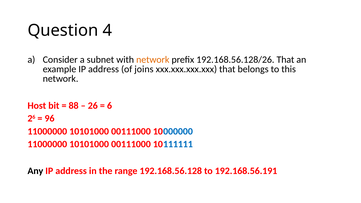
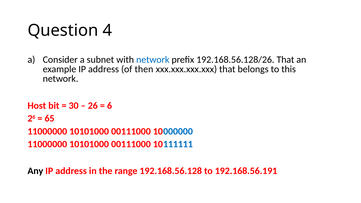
network colour: orange -> blue (153, 60)
joins: joins -> then (144, 69)
88: 88 -> 30 (74, 106)
96: 96 -> 65 (50, 118)
